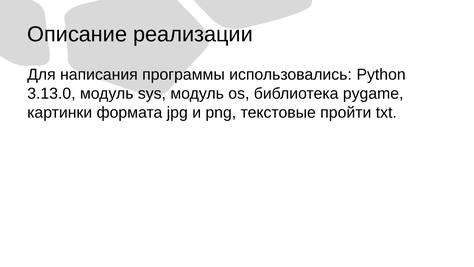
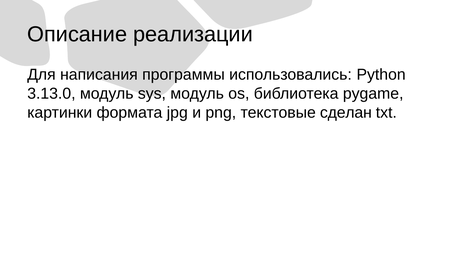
пройти: пройти -> сделан (346, 113)
